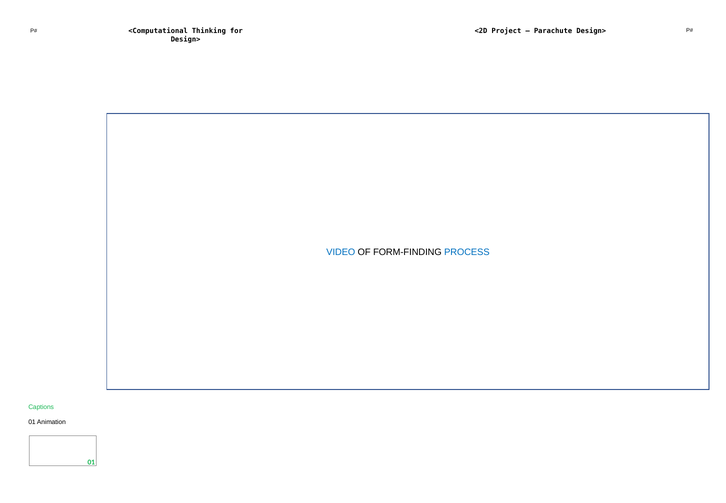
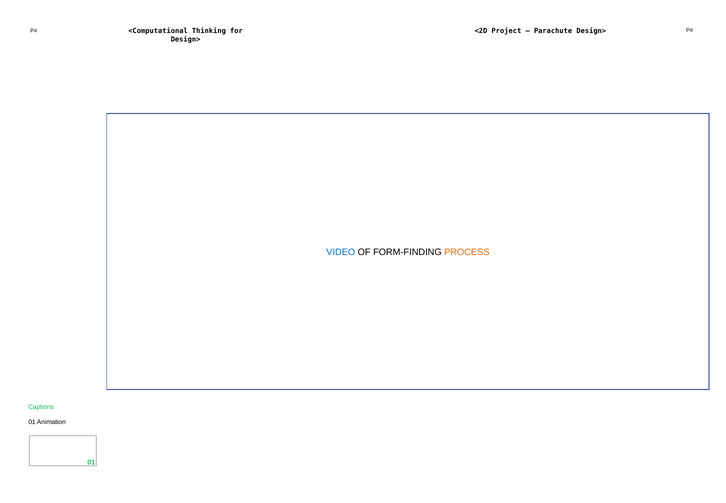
PROCESS colour: blue -> orange (467, 252)
